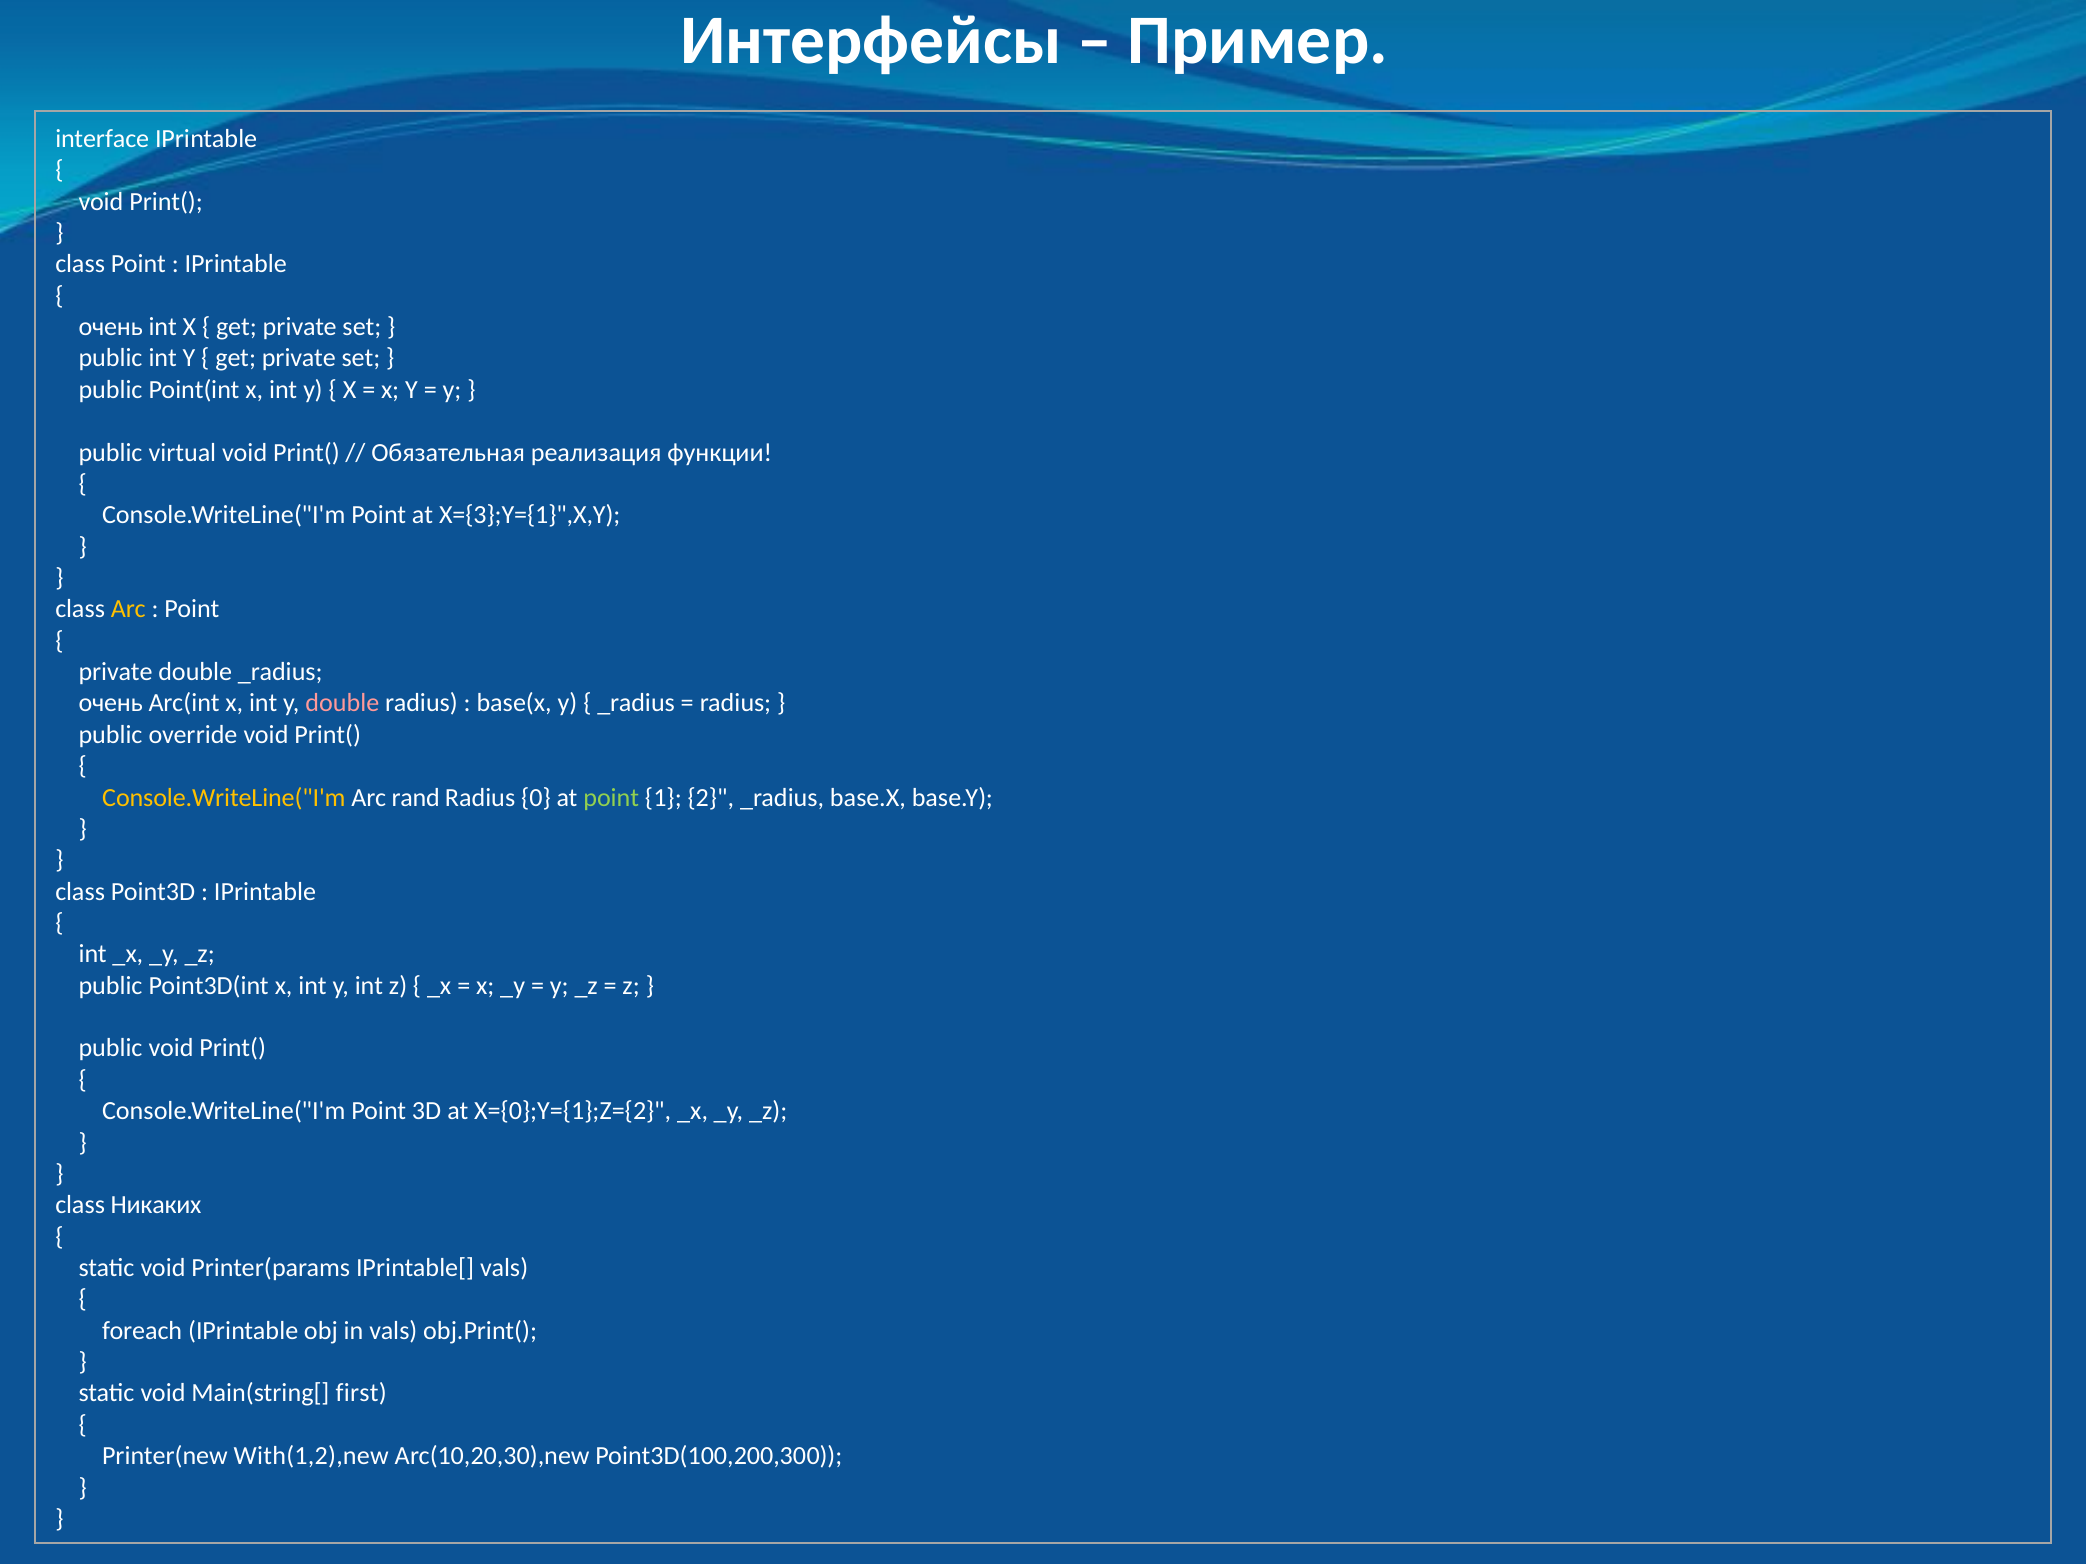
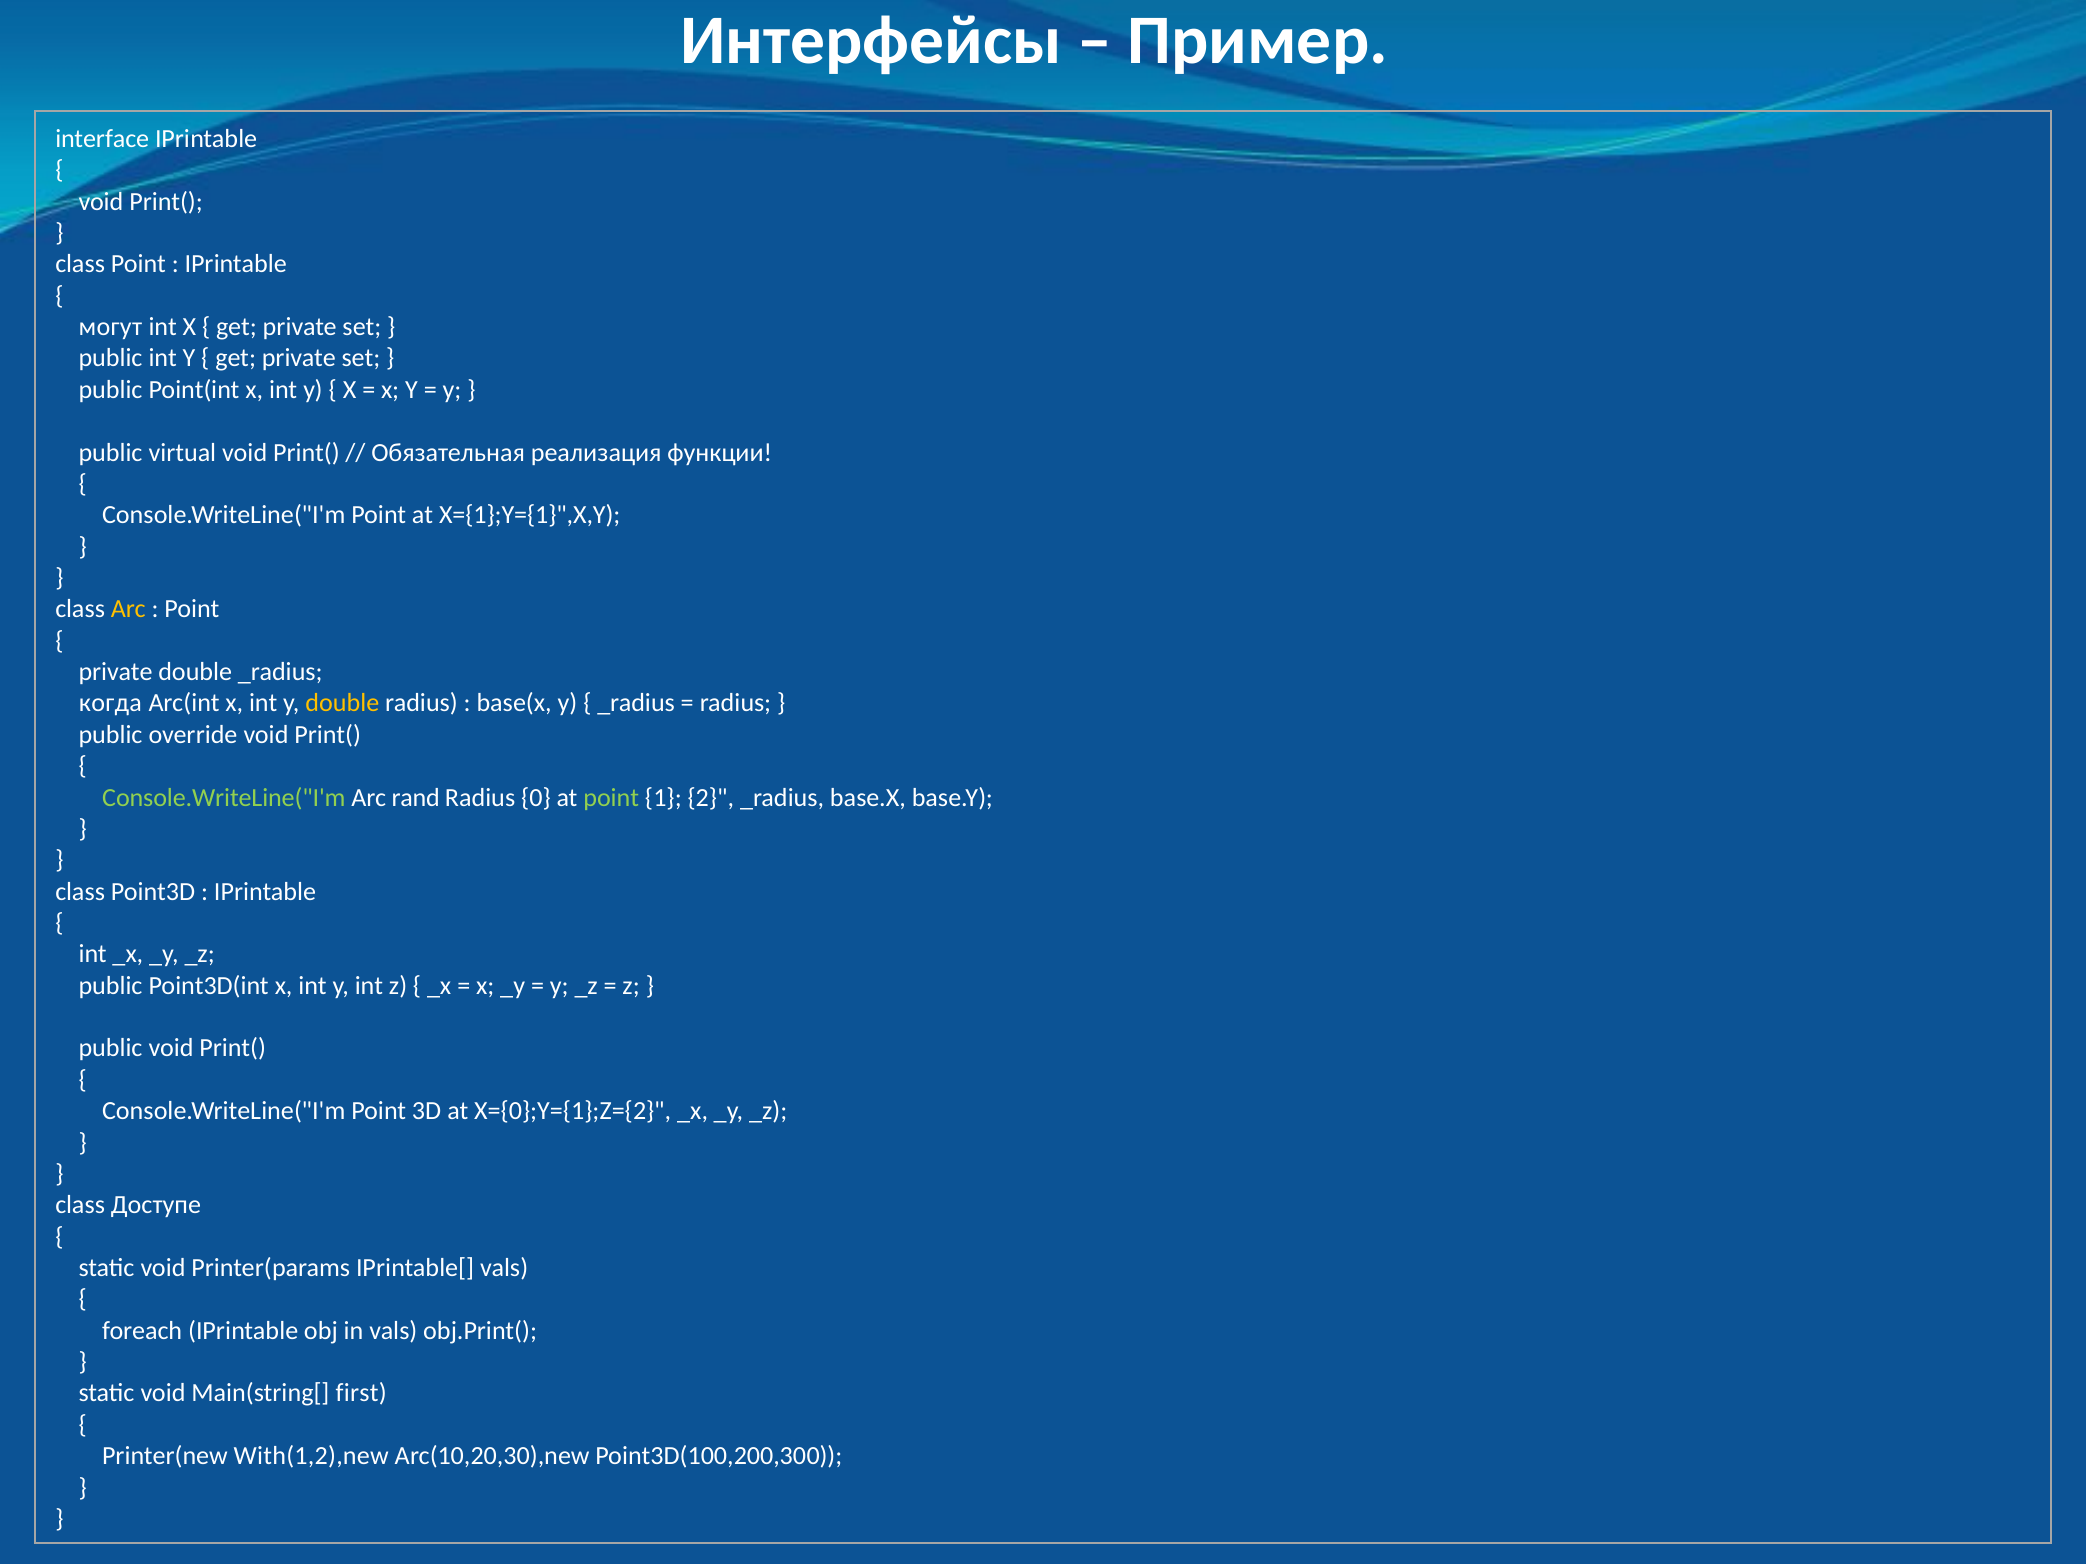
очень: очень -> могут (110, 327)
X={3};Y={1}",X,Y: X={3};Y={1}",X,Y -> X={1};Y={1}",X,Y (530, 515)
очень: очень -> когда (110, 704)
double colour: pink -> yellow (342, 704)
Console.WriteLine("I'm colour: yellow -> light green (224, 798)
Никаких: Никаких -> Доступе (156, 1206)
